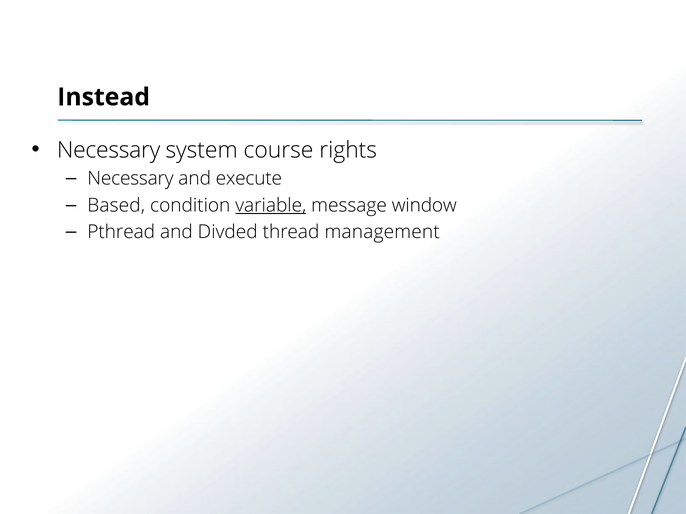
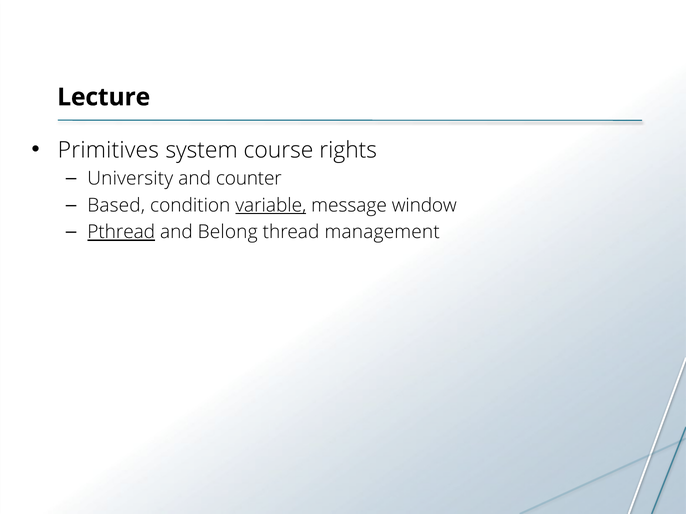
Instead: Instead -> Lecture (104, 97)
Necessary: Necessary -> Primitives (108, 150)
Necessary: Necessary -> University (130, 179)
execute: execute -> counter (249, 179)
Pthread underline: none -> present (121, 232)
Divded: Divded -> Belong (228, 232)
